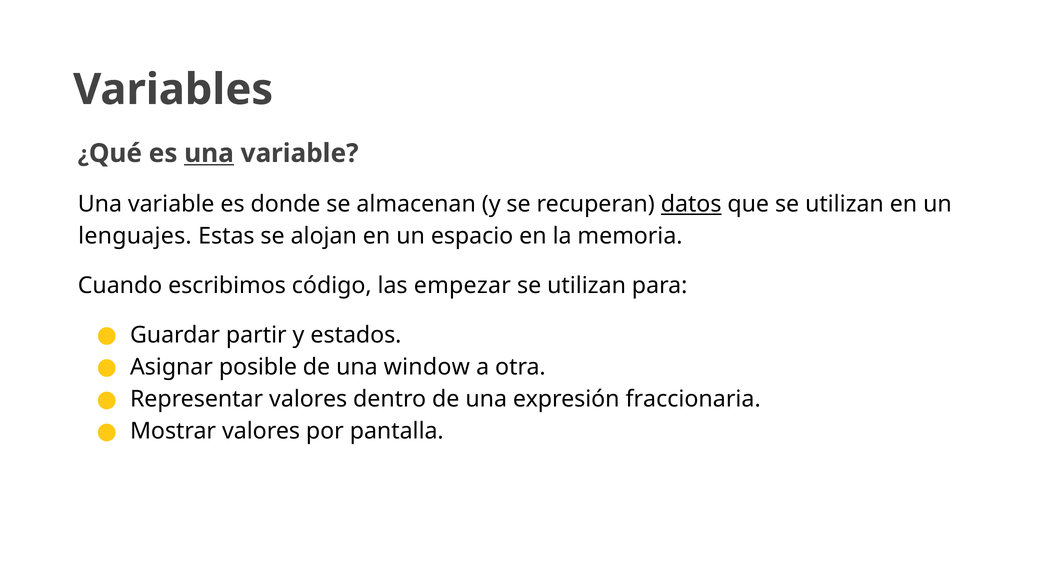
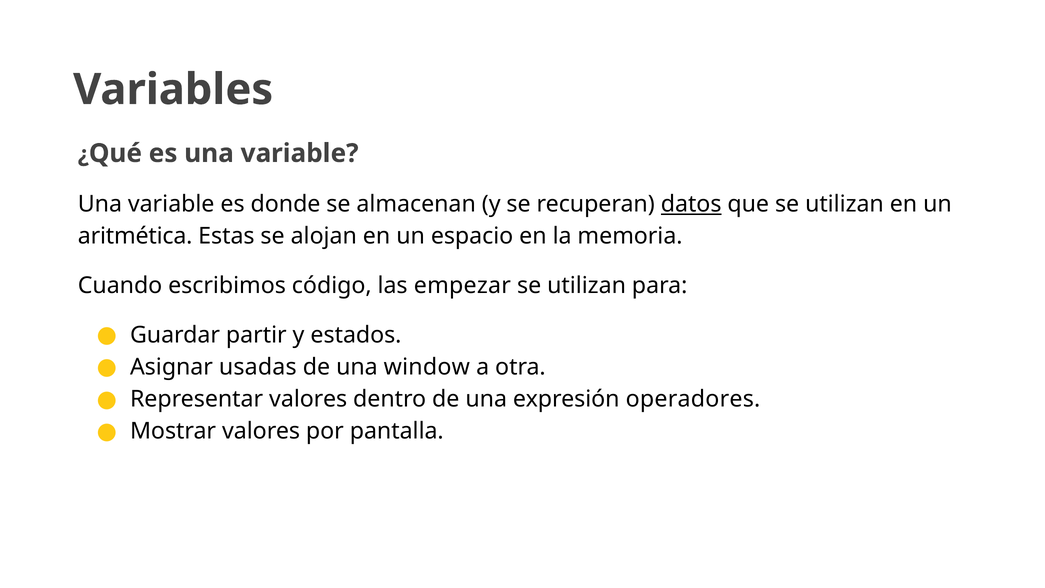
una underline: present -> none (209, 153)
lenguajes: lenguajes -> aritmética (135, 236)
posible: posible -> usadas (258, 367)
fraccionaria: fraccionaria -> operadores (693, 399)
